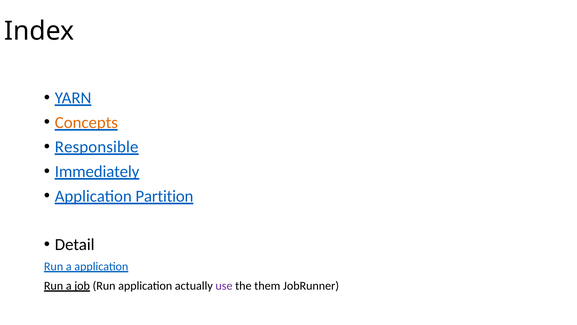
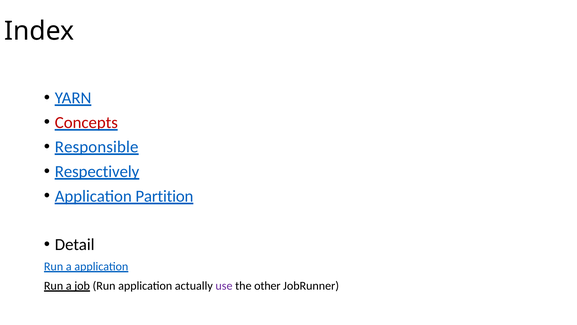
Concepts colour: orange -> red (86, 122)
Immediately: Immediately -> Respectively (97, 171)
them: them -> other (267, 285)
